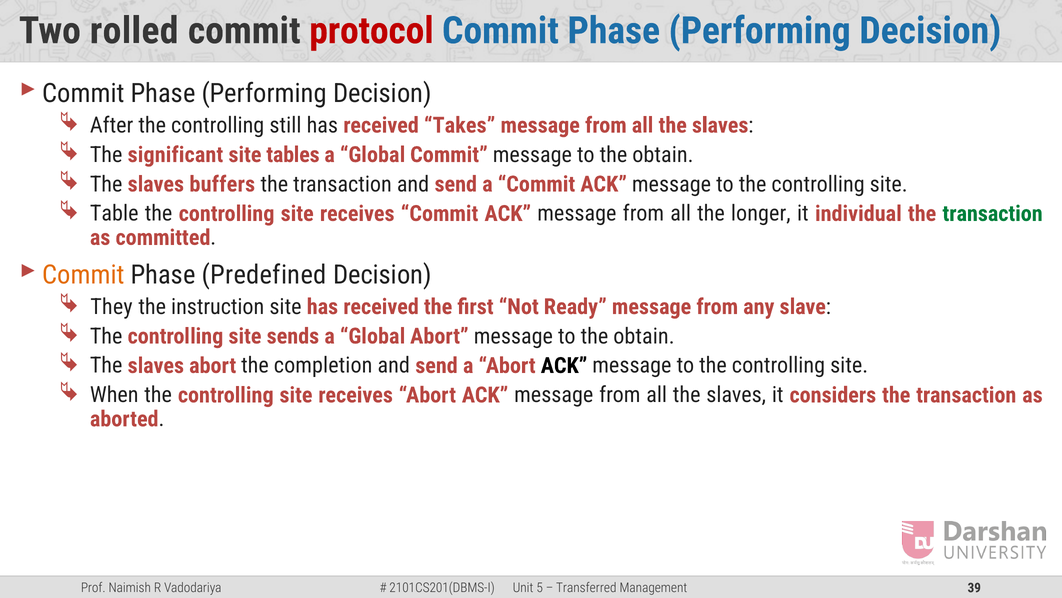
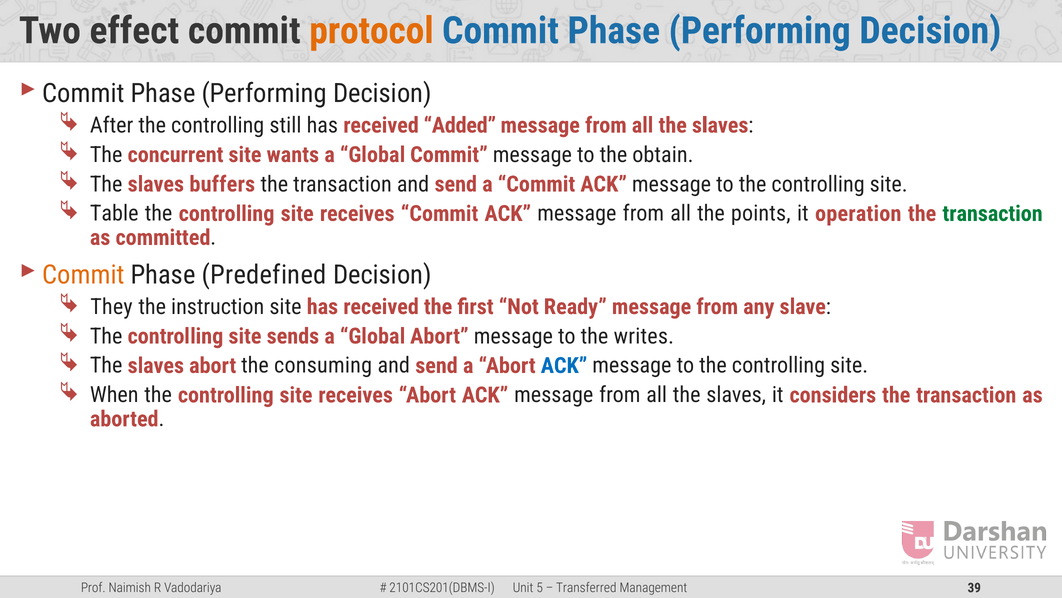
rolled: rolled -> effect (134, 31)
protocol colour: red -> orange (371, 31)
Takes: Takes -> Added (460, 125)
significant: significant -> concurrent (175, 155)
tables: tables -> wants (293, 155)
longer: longer -> points (761, 213)
individual: individual -> operation (858, 213)
obtain: obtain -> writes (644, 336)
completion: completion -> consuming (323, 365)
ACK colour: black -> blue (564, 365)
